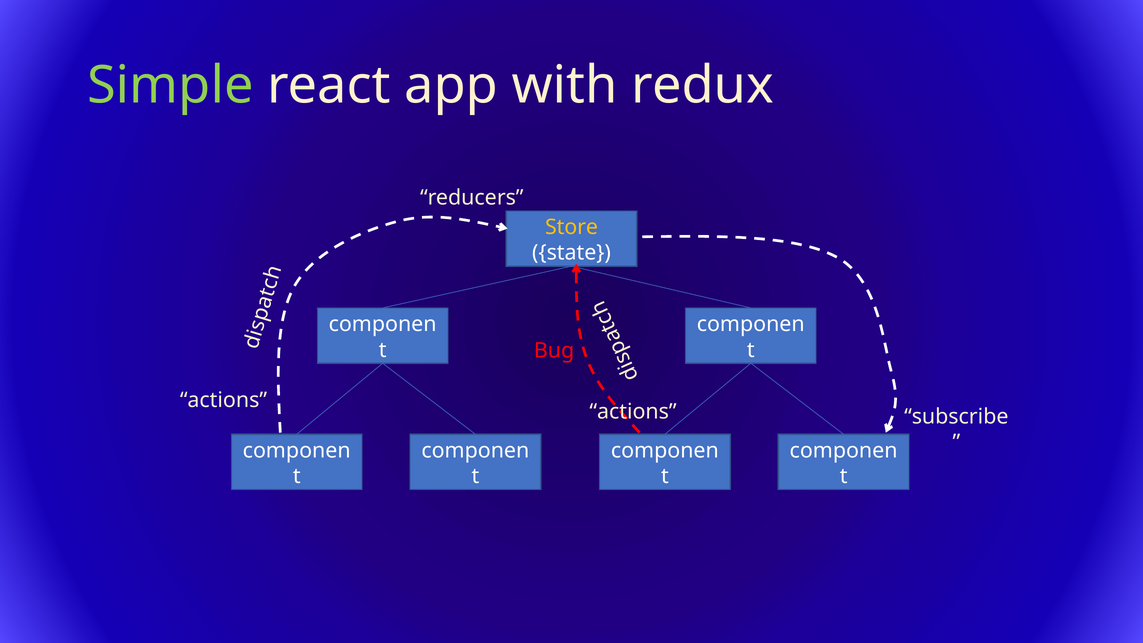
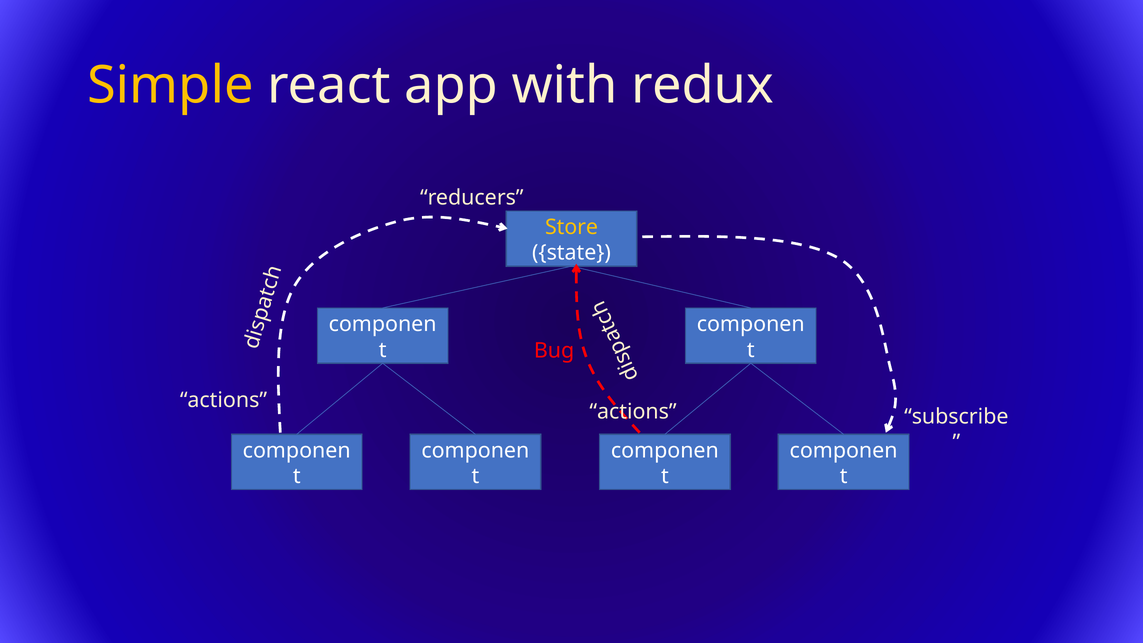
Simple colour: light green -> yellow (170, 85)
